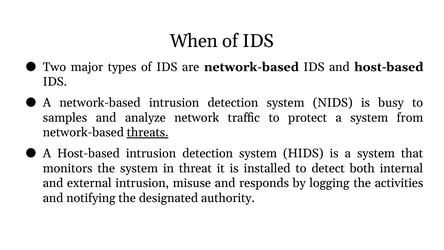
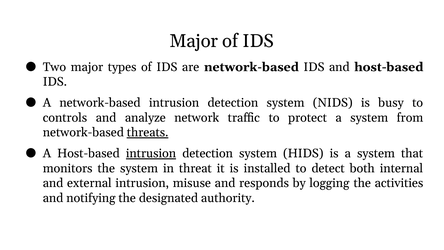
When: When -> Major (194, 41)
samples: samples -> controls (65, 118)
intrusion underline: none -> present (151, 153)
